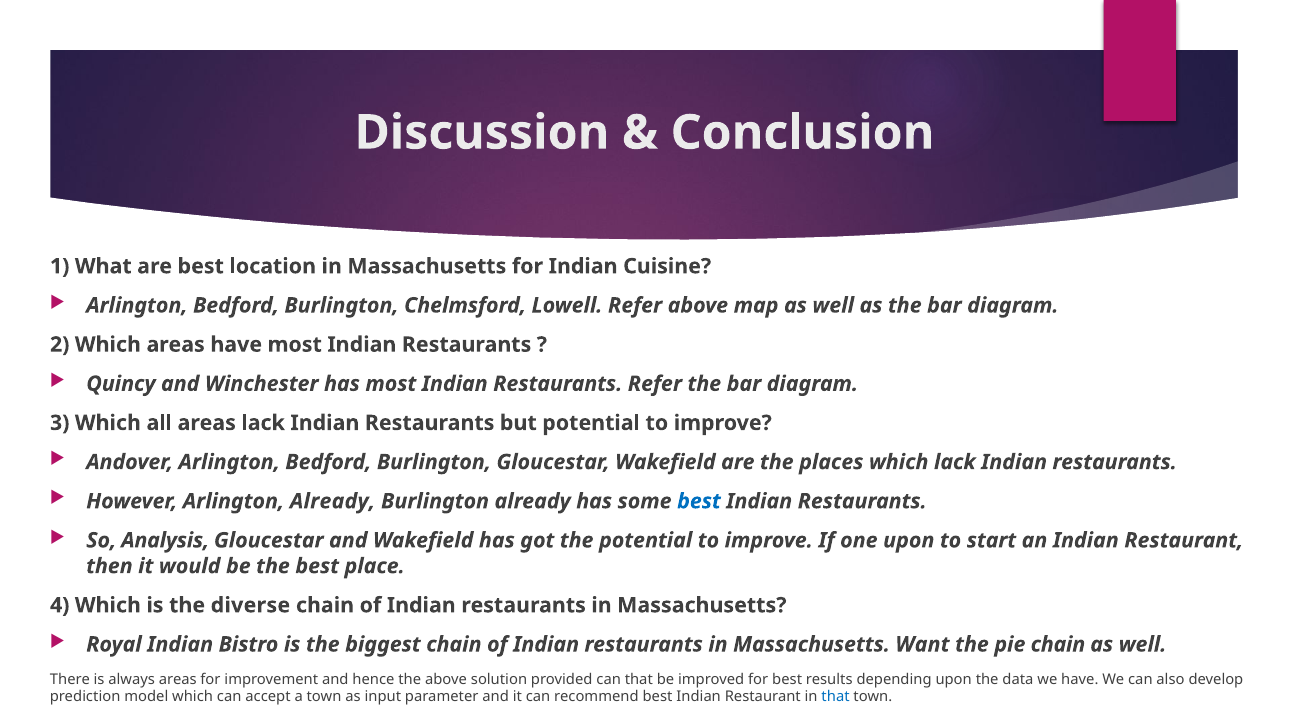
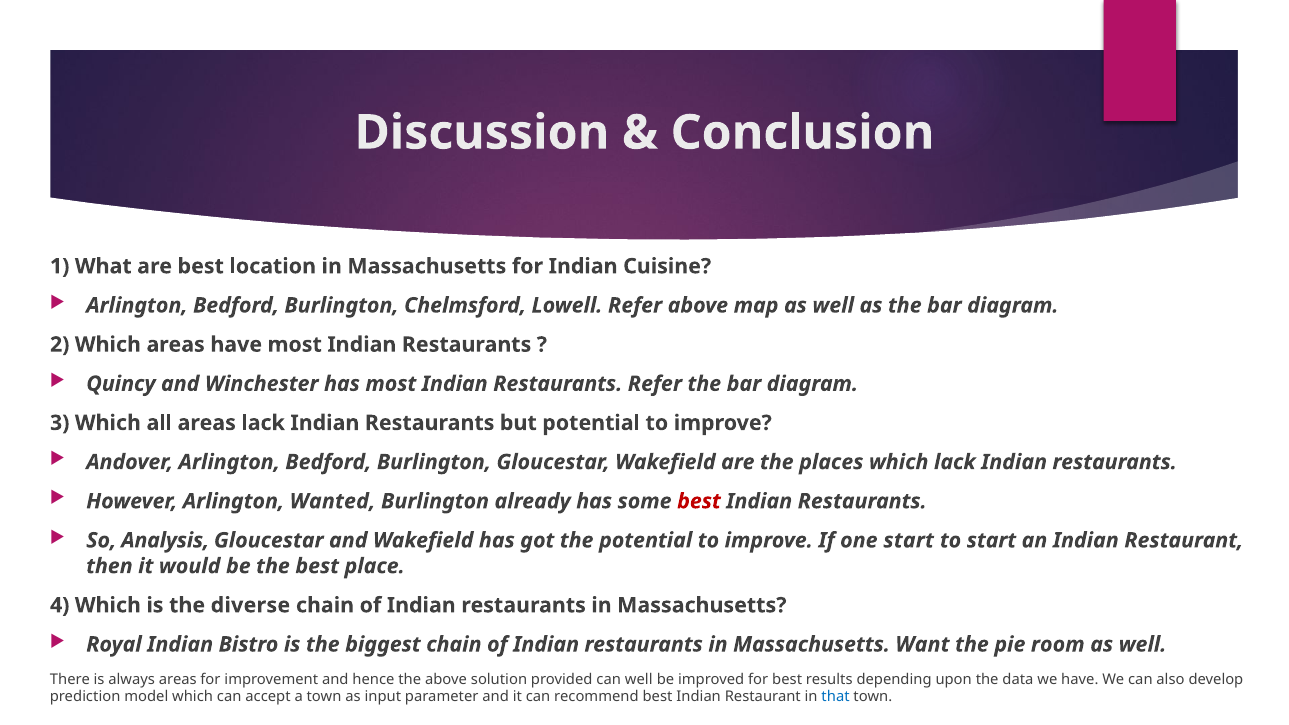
Arlington Already: Already -> Wanted (332, 501)
best colour: blue -> red (699, 501)
one upon: upon -> start (909, 540)
pie chain: chain -> room (1058, 645)
can that: that -> well (639, 679)
